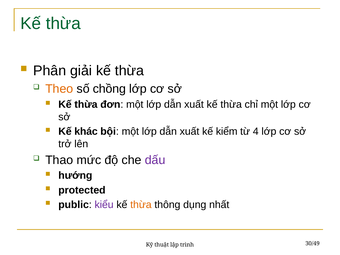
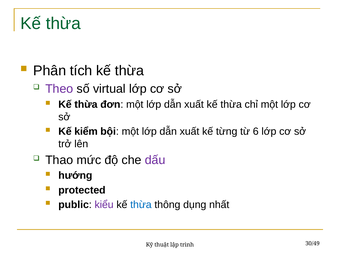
giải: giải -> tích (81, 71)
Theo colour: orange -> purple (59, 89)
chồng: chồng -> virtual (109, 89)
khác: khác -> kiểm (86, 131)
kiểm: kiểm -> từng (227, 131)
4: 4 -> 6 (256, 131)
thừa colour: orange -> blue (141, 205)
